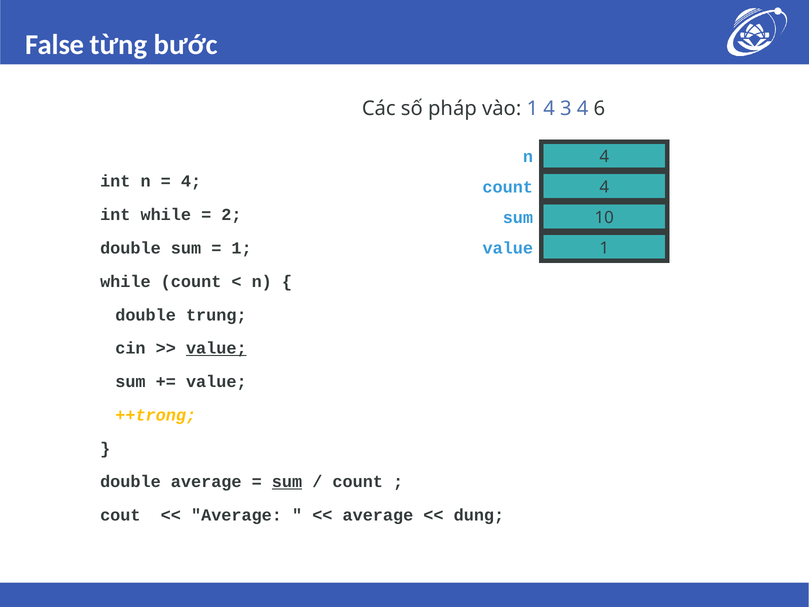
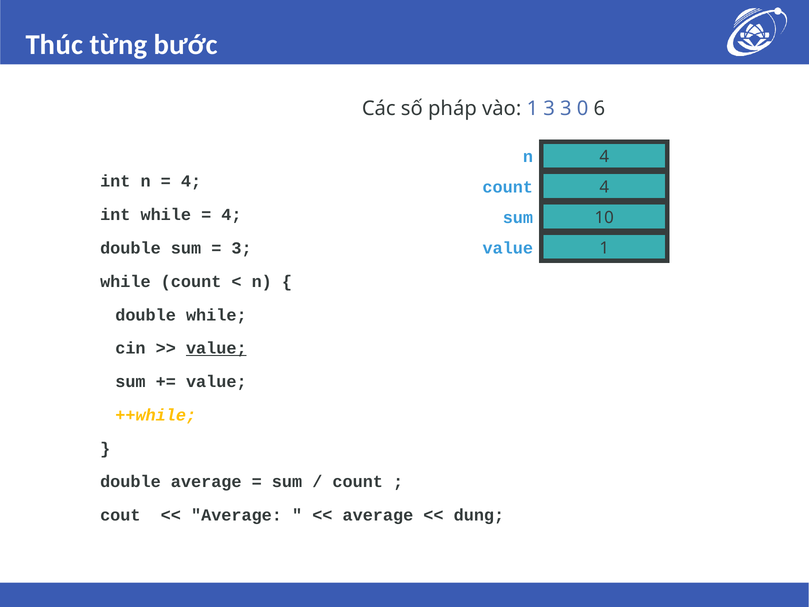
False: False -> Thúc (54, 45)
vào 1 4: 4 -> 3 (549, 109)
3 4: 4 -> 0 (583, 109)
2: 2 -> 4 (231, 215)
1: 1 -> 3 (242, 248)
double trung: trung -> while (216, 315)
++trong: ++trong -> ++while (156, 415)
sum underline: present -> none (287, 482)
